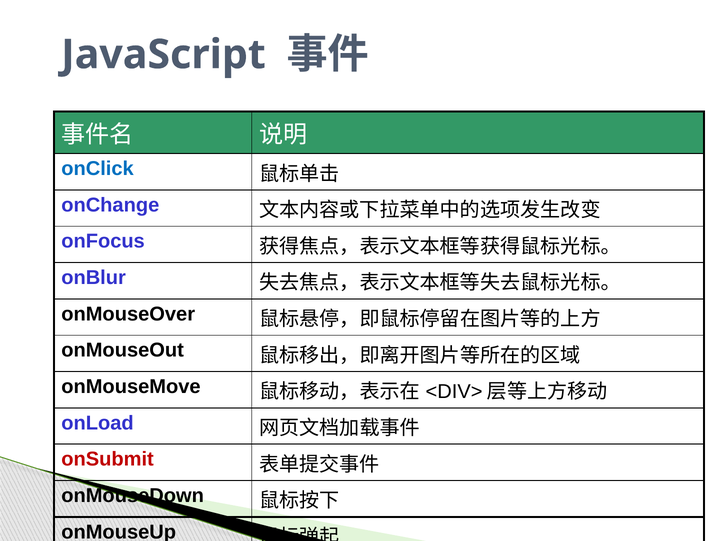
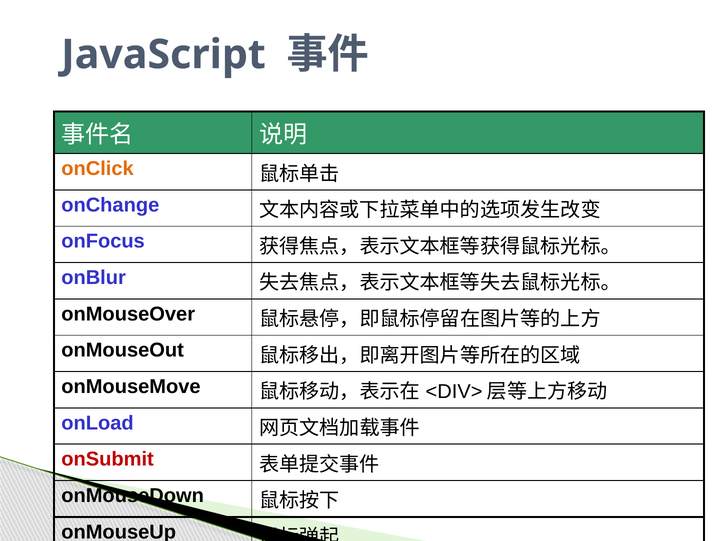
onClick colour: blue -> orange (97, 169)
